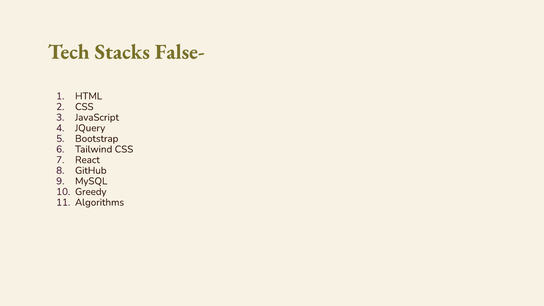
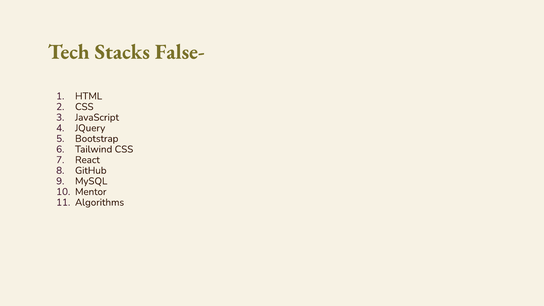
Greedy: Greedy -> Mentor (91, 192)
